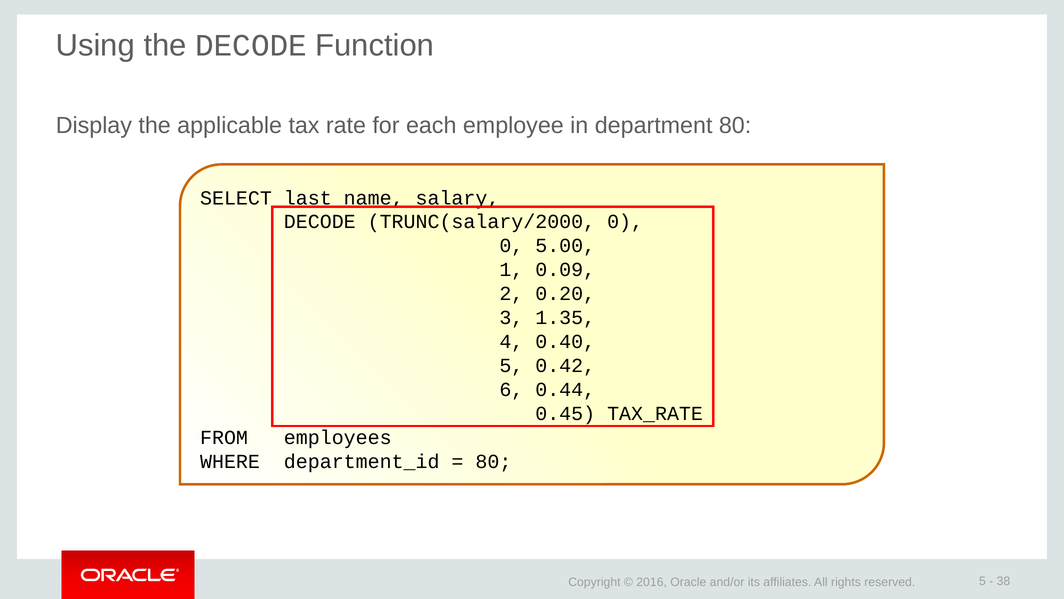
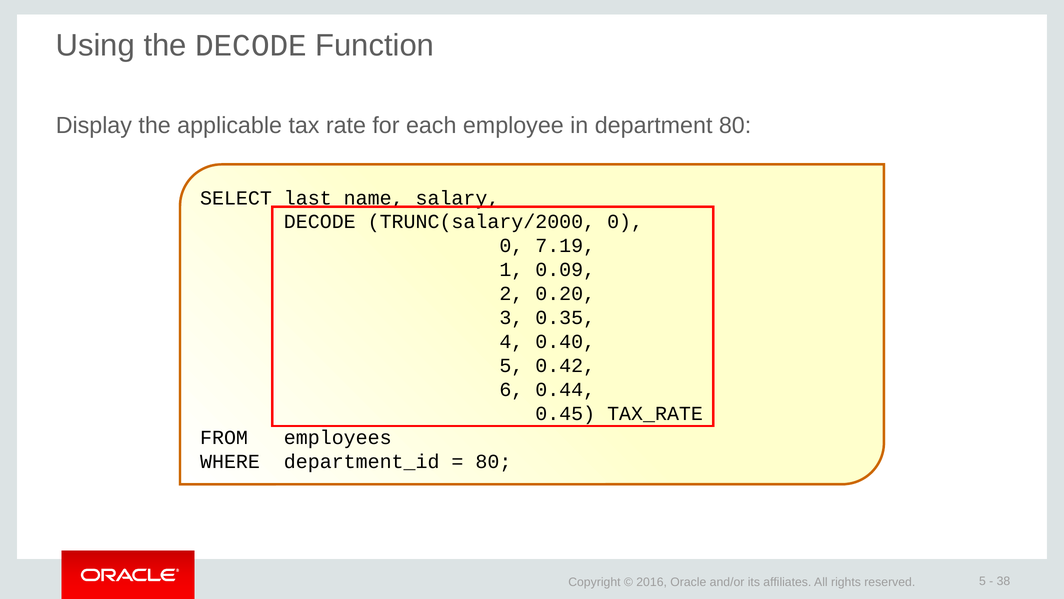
5.00: 5.00 -> 7.19 (565, 246)
1.35: 1.35 -> 0.35 (565, 318)
